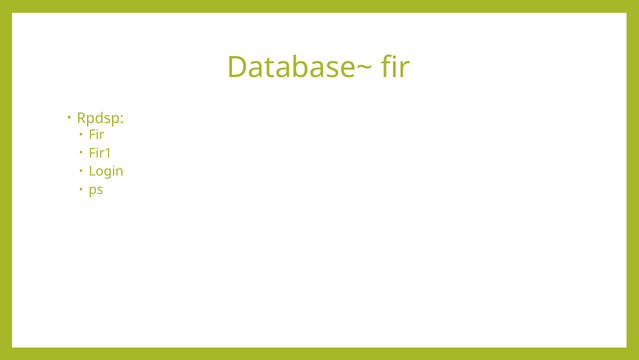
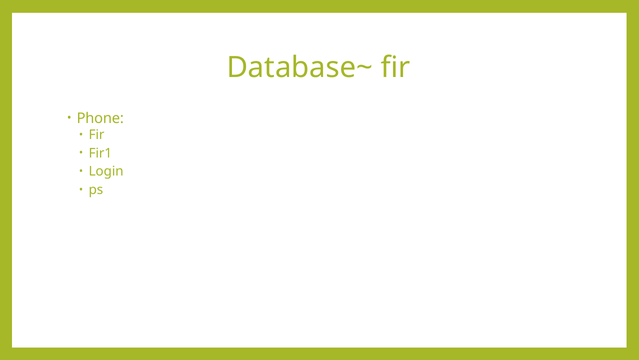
Rpdsp: Rpdsp -> Phone (100, 118)
